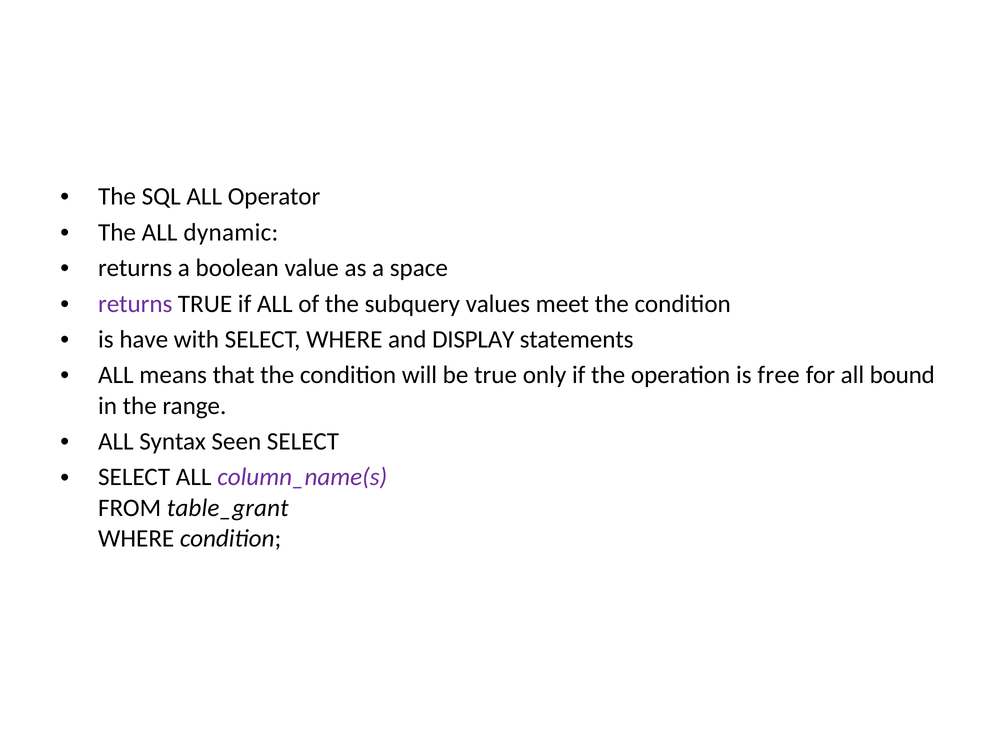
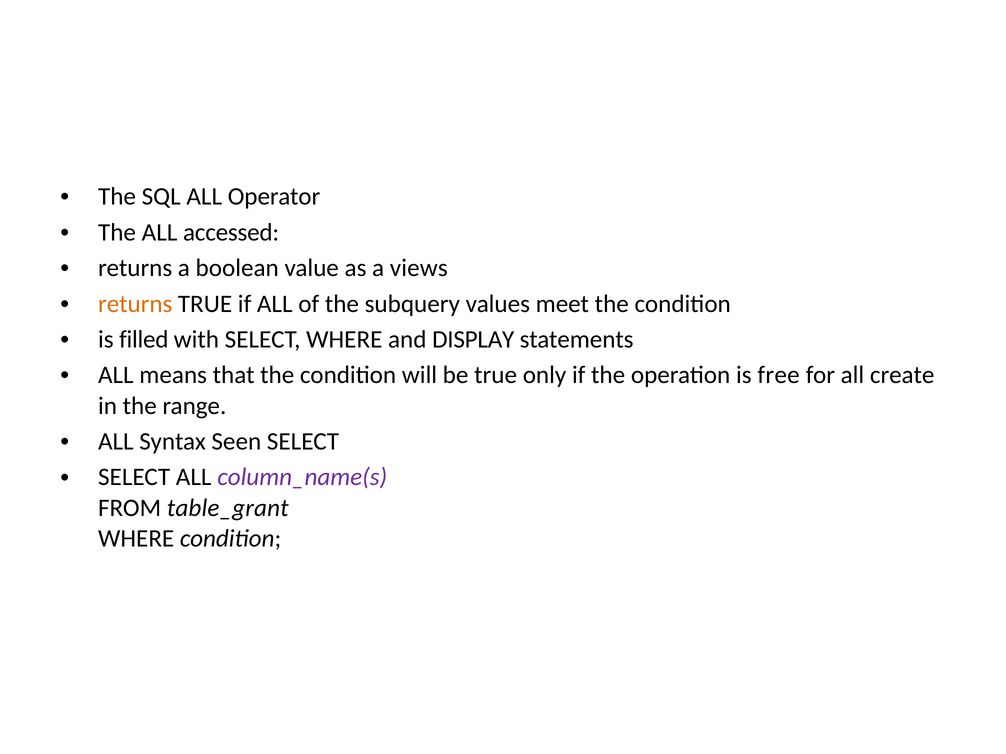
dynamic: dynamic -> accessed (231, 232)
space: space -> views (419, 268)
returns colour: purple -> orange (135, 304)
have: have -> filled (144, 340)
bound: bound -> create (902, 375)
